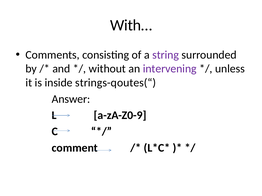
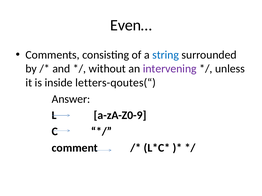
With…: With… -> Even… (131, 25)
string colour: purple -> blue (166, 55)
strings-qoutes(“: strings-qoutes(“ -> letters-qoutes(“ (116, 83)
